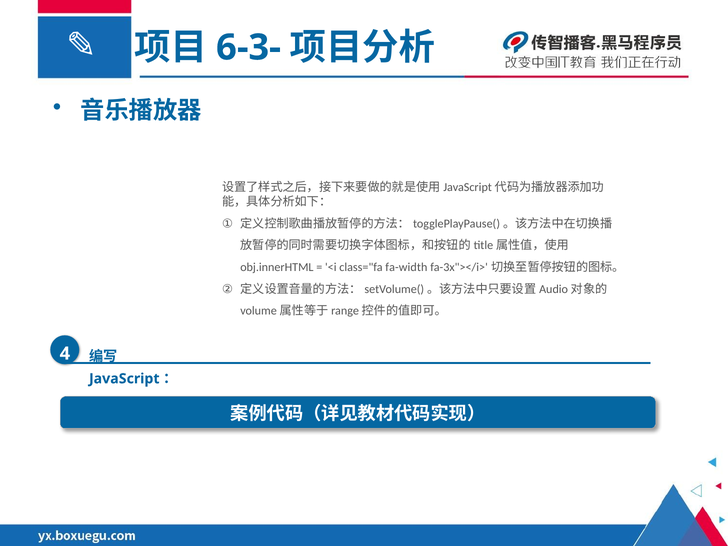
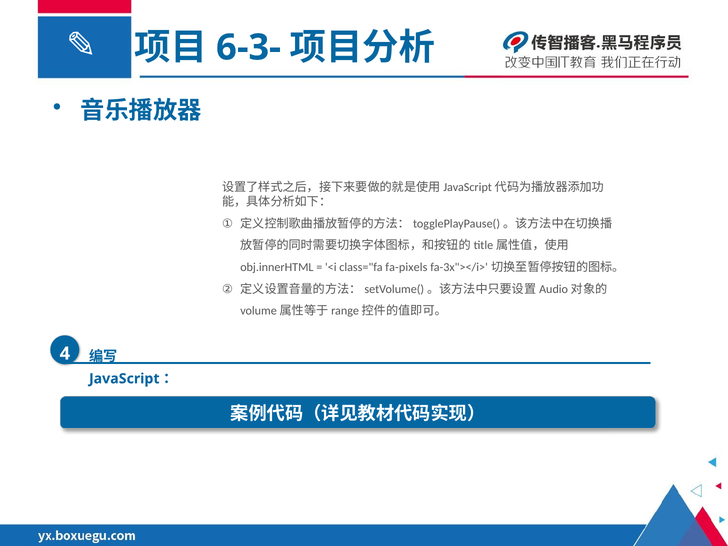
fa-width: fa-width -> fa-pixels (406, 267)
